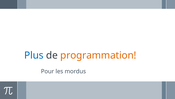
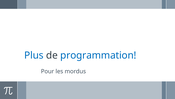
programmation colour: orange -> blue (98, 55)
